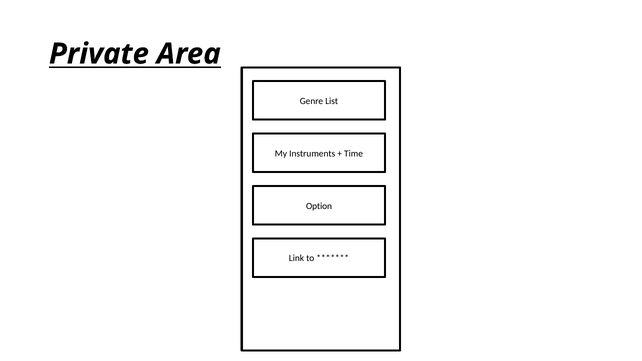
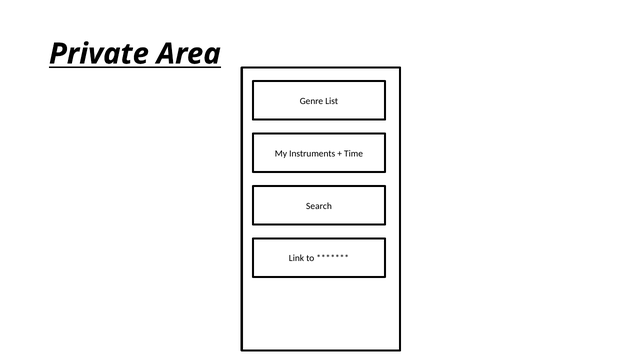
Option: Option -> Search (319, 206)
